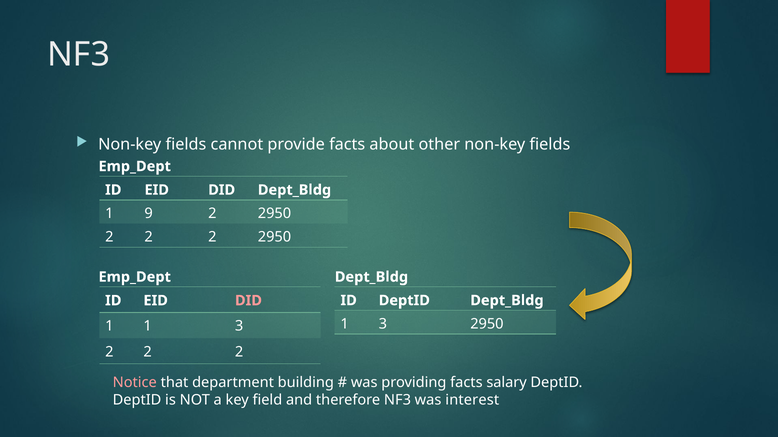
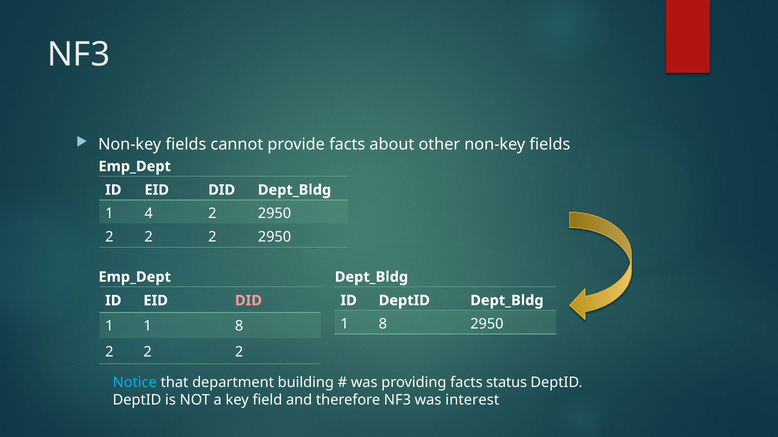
9: 9 -> 4 (149, 214)
3: 3 -> 8 (383, 324)
1 1 3: 3 -> 8 (239, 327)
Notice colour: pink -> light blue (135, 383)
salary: salary -> status (507, 383)
